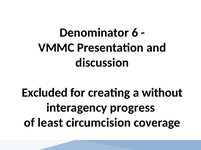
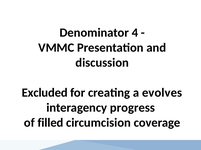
6: 6 -> 4 (135, 33)
without: without -> evolves (162, 93)
least: least -> filled (50, 123)
